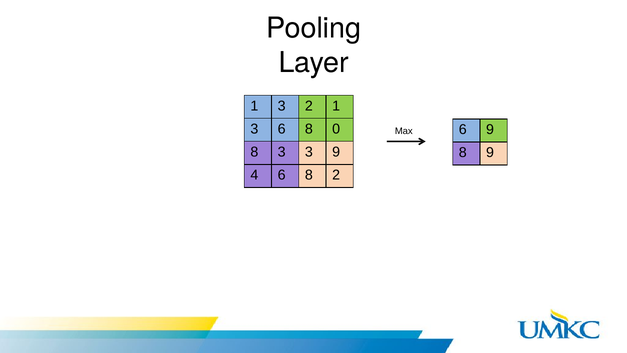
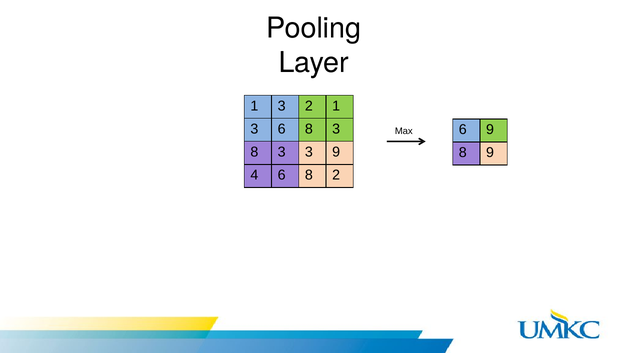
6 8 0: 0 -> 3 (336, 129)
